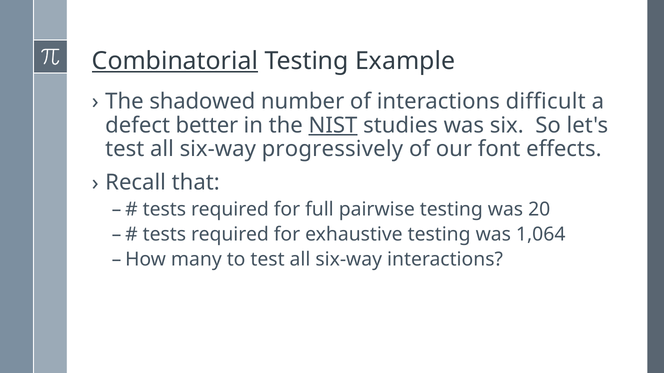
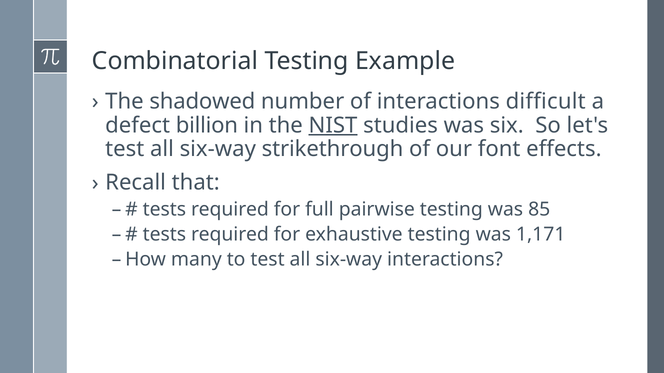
Combinatorial underline: present -> none (175, 61)
better: better -> billion (207, 125)
progressively: progressively -> strikethrough (333, 149)
20: 20 -> 85 (539, 210)
1,064: 1,064 -> 1,171 (541, 235)
